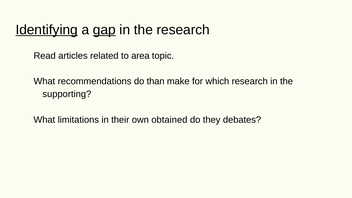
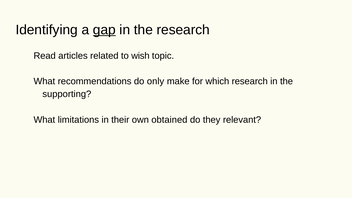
Identifying underline: present -> none (47, 30)
area: area -> wish (140, 56)
than: than -> only (156, 81)
debates: debates -> relevant (242, 120)
